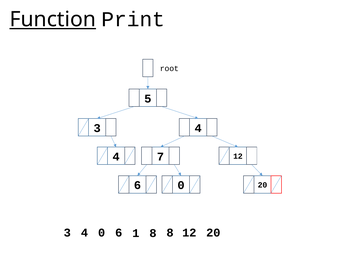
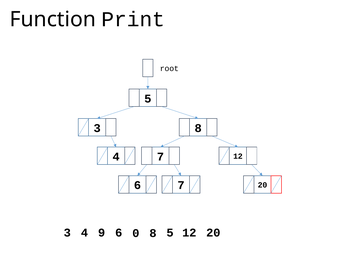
Function underline: present -> none (53, 19)
4: 4 -> 8 (198, 128)
6 0: 0 -> 7 (181, 185)
4 0: 0 -> 9 (102, 232)
1: 1 -> 0 (136, 233)
8 8: 8 -> 5 (170, 232)
